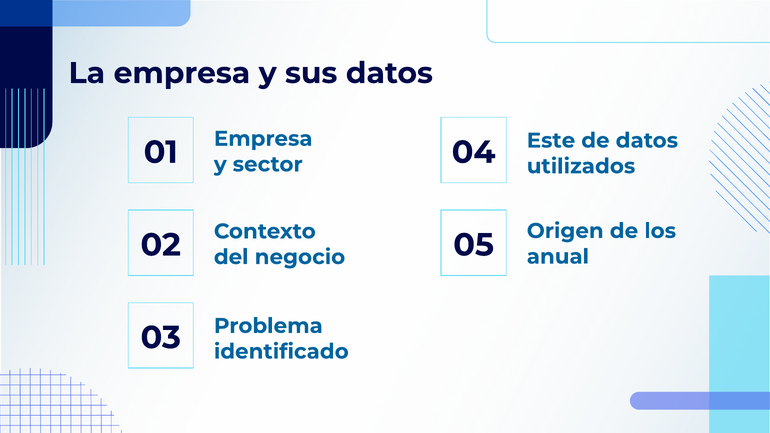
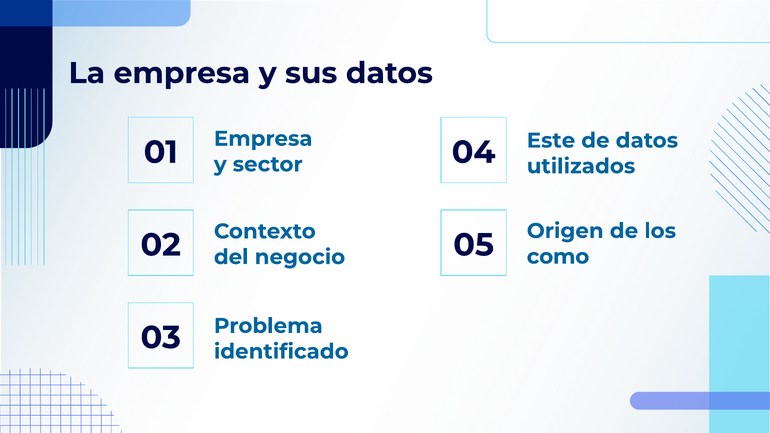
anual: anual -> como (558, 257)
